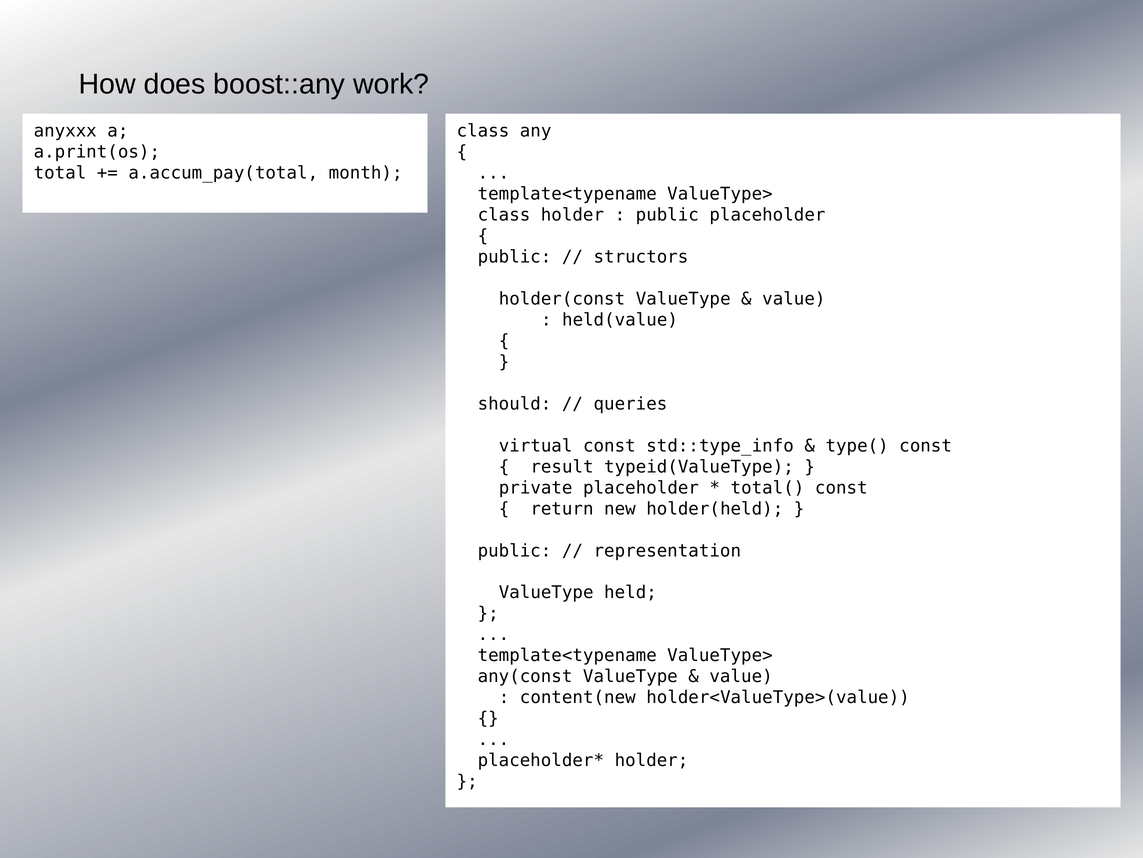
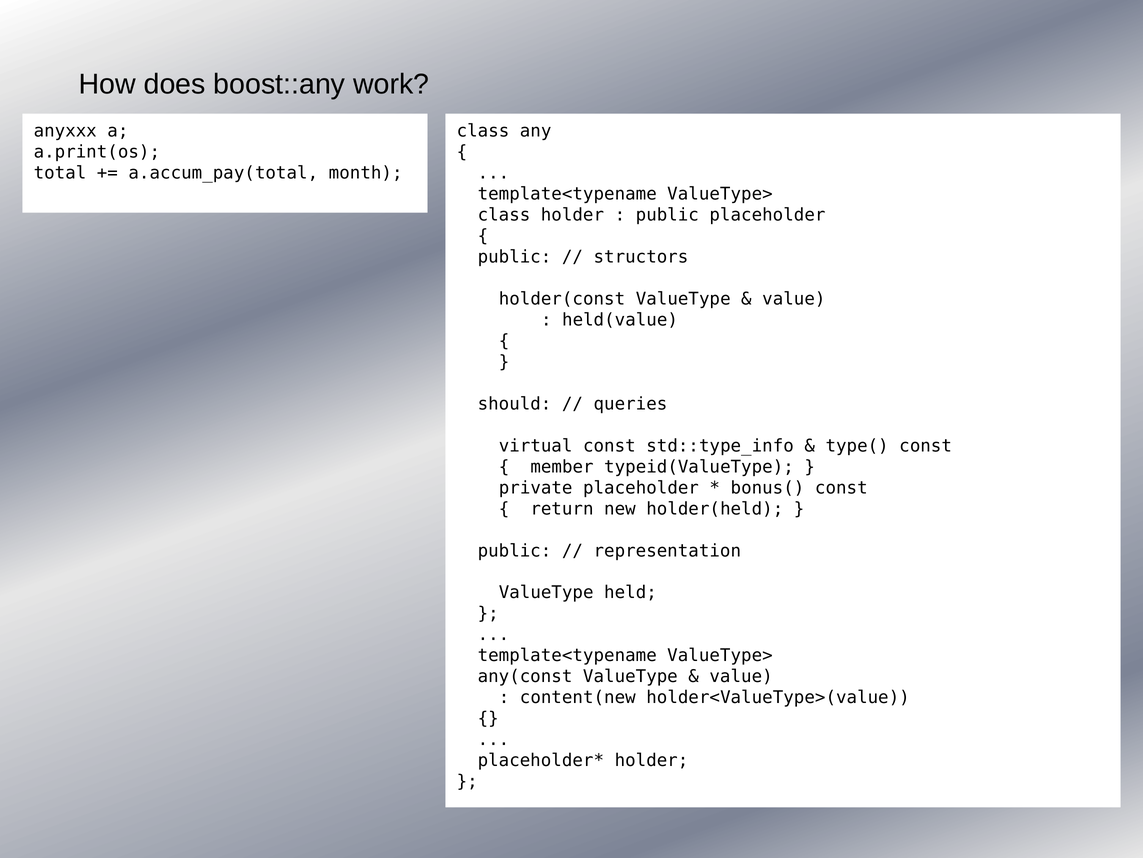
result: result -> member (562, 466)
total(: total( -> bonus( (767, 487)
